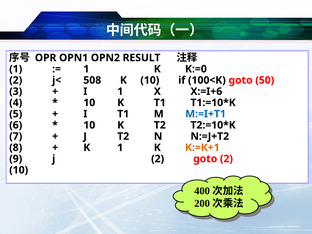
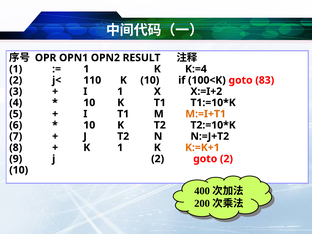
K:=0: K:=0 -> K:=4 (196, 69)
508: 508 -> 110 (92, 80)
50: 50 -> 83 (265, 80)
X:=I+6: X:=I+6 -> X:=I+2 (206, 91)
M:=I+T1 colour: blue -> orange (206, 114)
